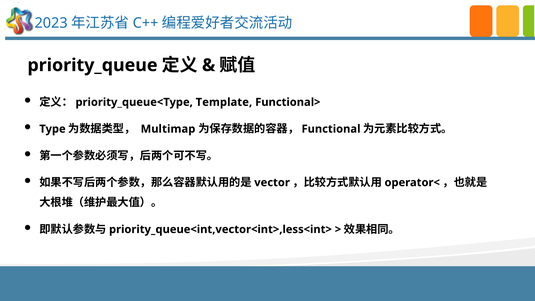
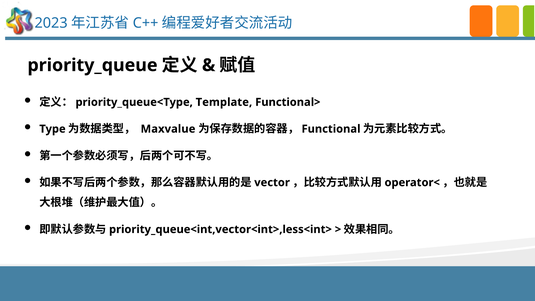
Multimap: Multimap -> Maxvalue (168, 129)
